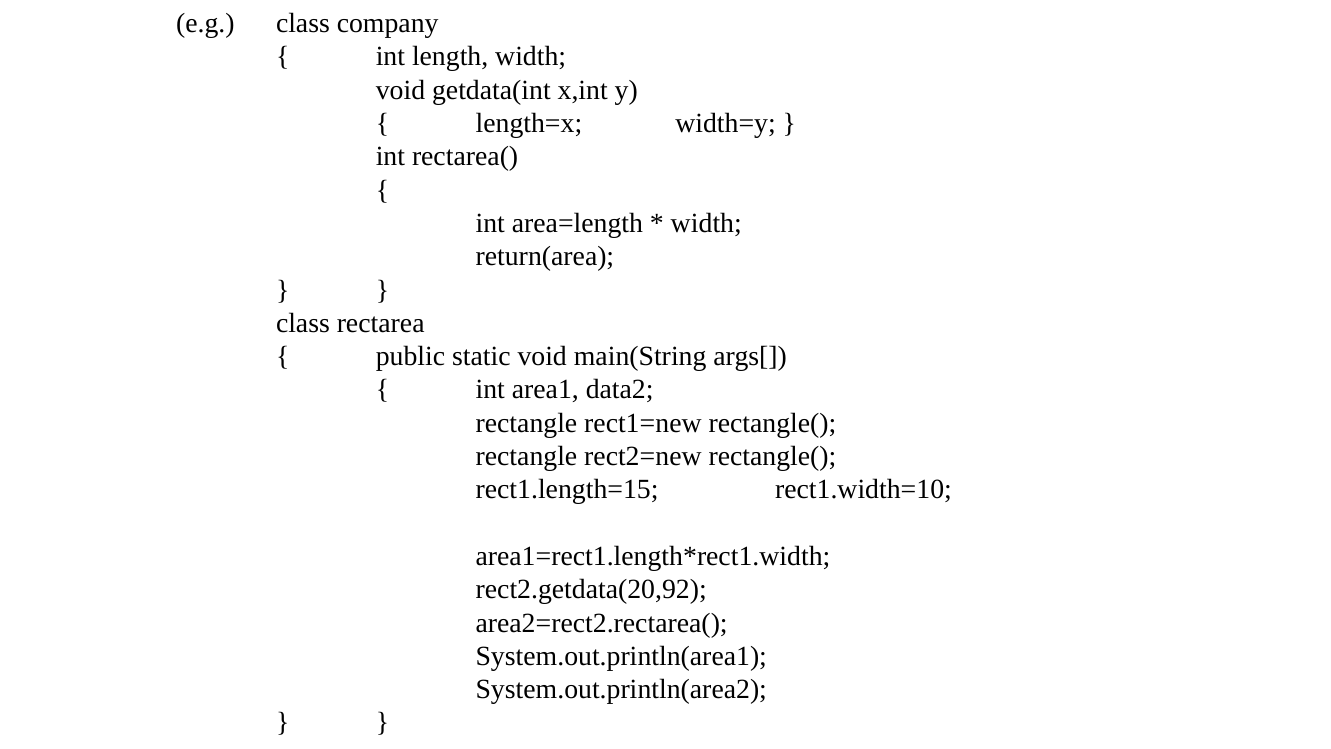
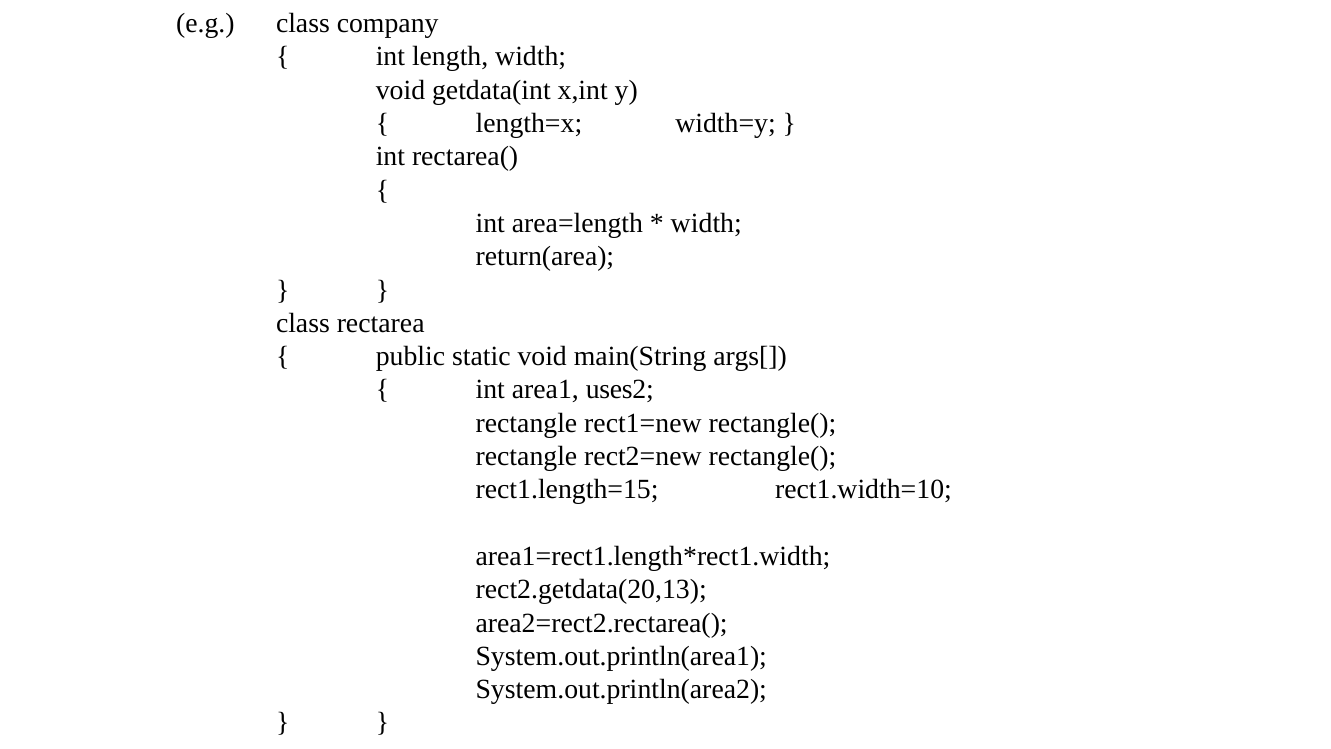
data2: data2 -> uses2 (620, 390)
rect2.getdata(20,92: rect2.getdata(20,92 -> rect2.getdata(20,13 (591, 589)
